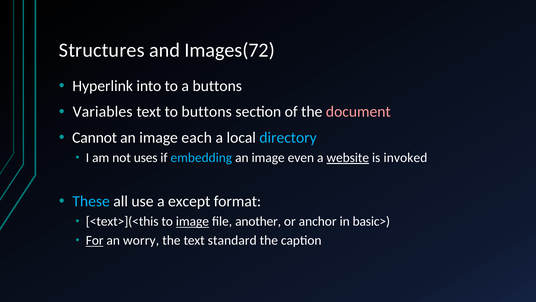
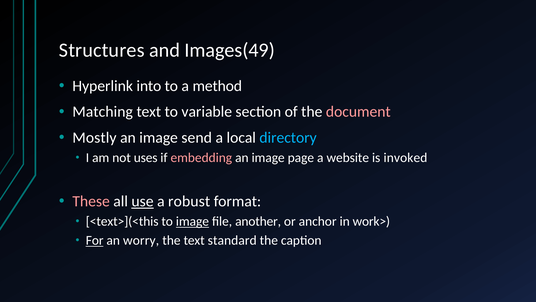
Images(72: Images(72 -> Images(49 (230, 50)
a buttons: buttons -> method (217, 86)
Variables: Variables -> Matching (103, 112)
to buttons: buttons -> variable (207, 112)
Cannot: Cannot -> Mostly (94, 137)
each: each -> send (197, 137)
embedding colour: light blue -> pink (201, 158)
even: even -> page (301, 158)
website underline: present -> none (348, 158)
These colour: light blue -> pink (91, 201)
use underline: none -> present (143, 201)
except: except -> robust (189, 201)
basic>: basic> -> work> (371, 221)
